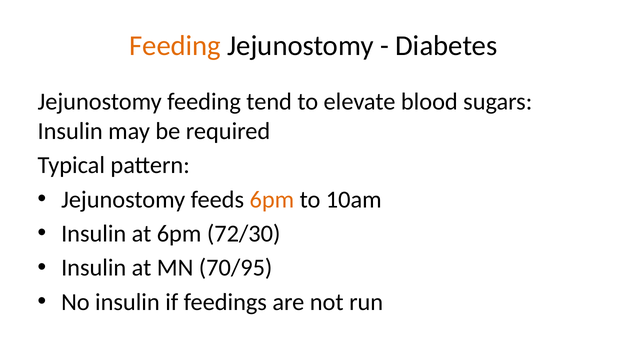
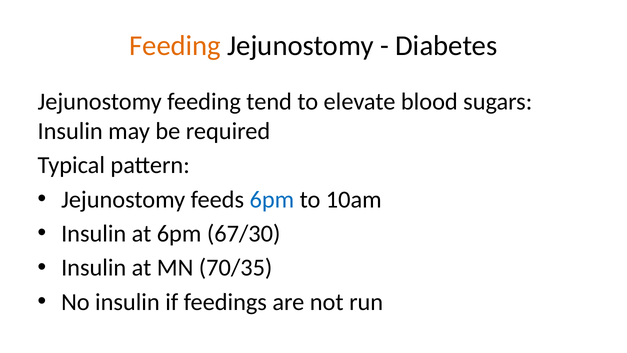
6pm colour: orange -> blue (272, 199)
72/30: 72/30 -> 67/30 (244, 234)
70/95: 70/95 -> 70/35 (236, 268)
